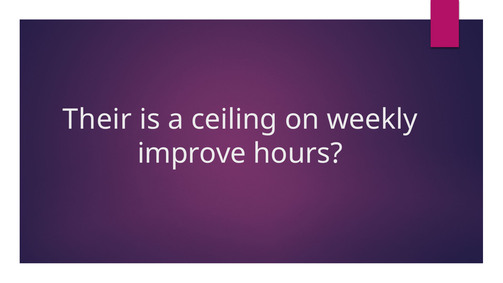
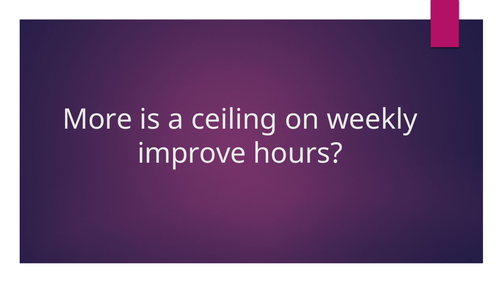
Their: Their -> More (97, 120)
